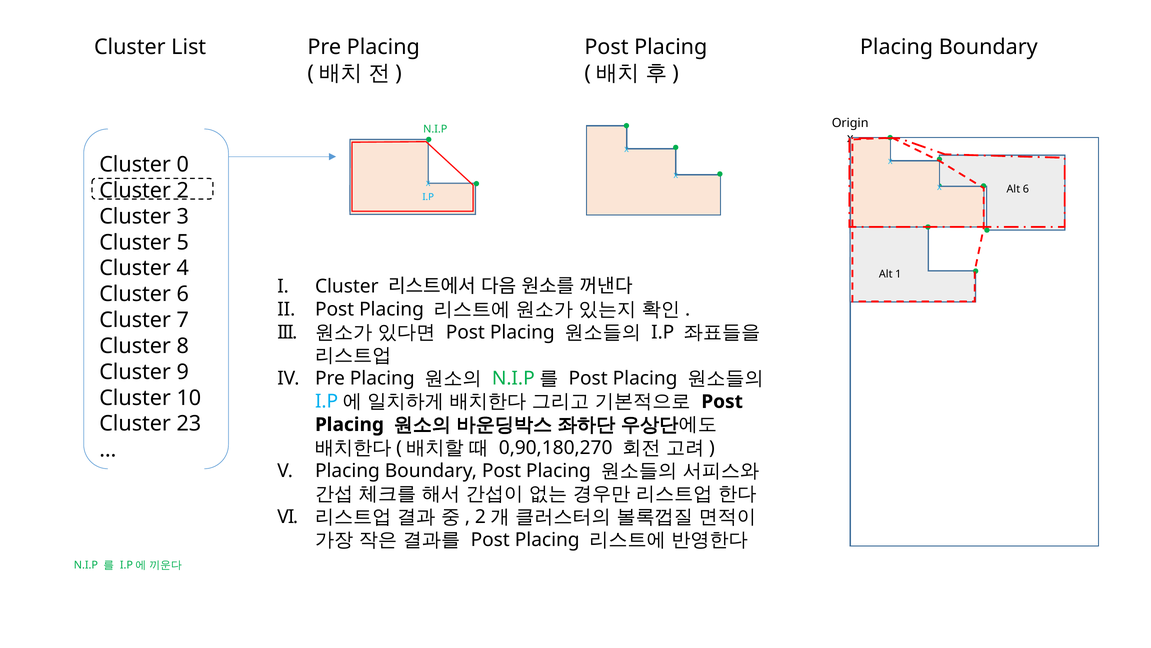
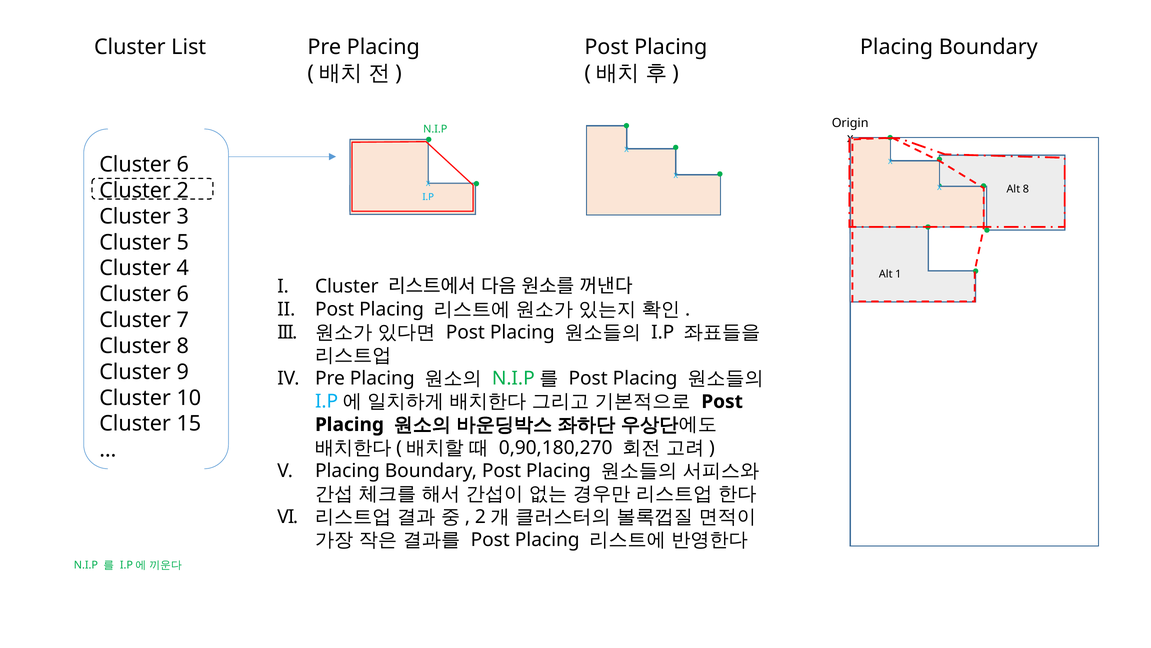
0: 0 -> 6 (183, 165)
Alt 6: 6 -> 8 (1026, 189)
23: 23 -> 15 (189, 423)
